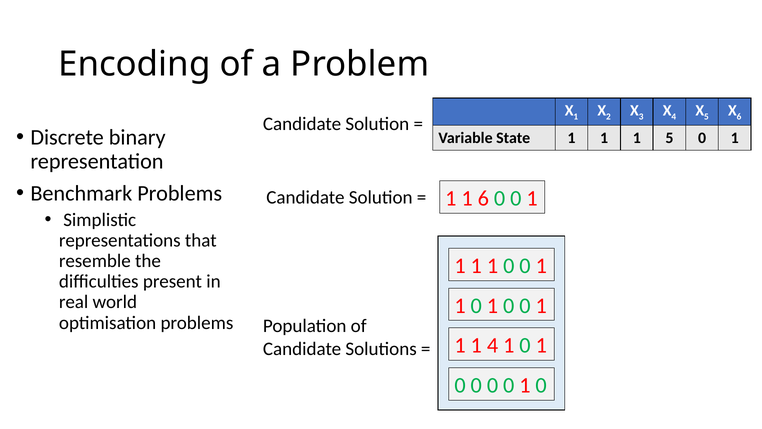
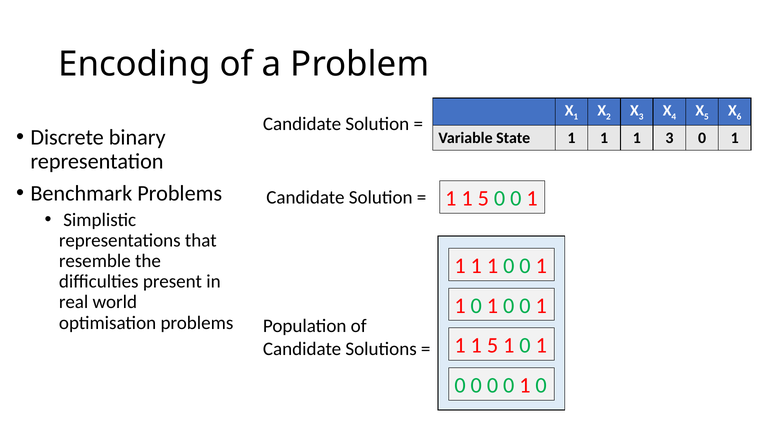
1 5: 5 -> 3 (669, 138)
6: 6 -> 5 (483, 198)
4: 4 -> 5 (493, 345)
